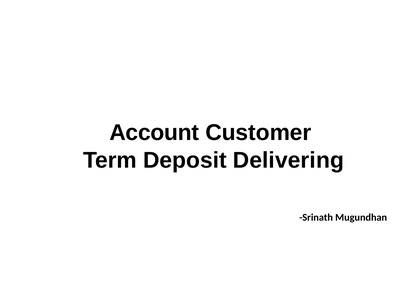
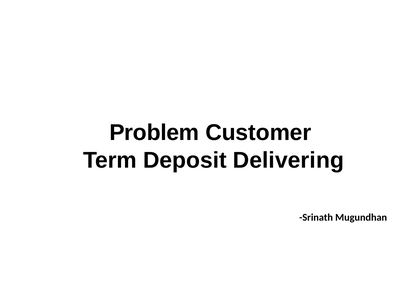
Account: Account -> Problem (154, 133)
